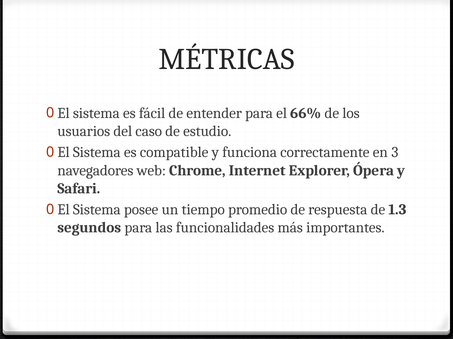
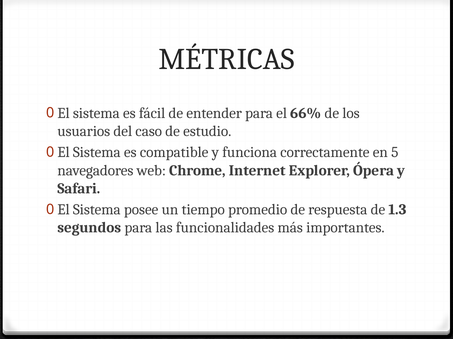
3: 3 -> 5 (395, 153)
